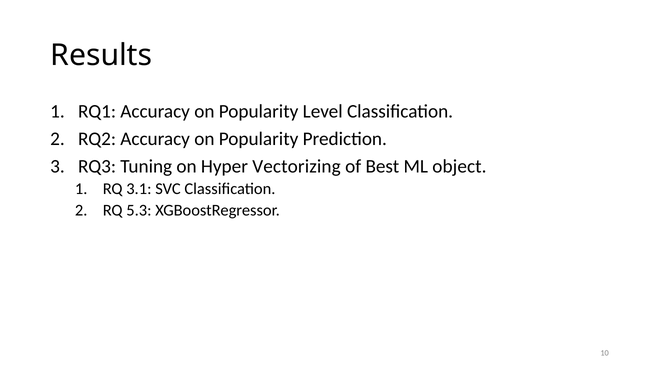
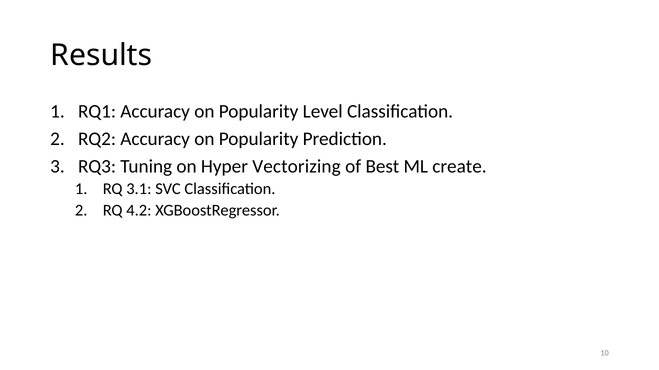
object: object -> create (459, 167)
5.3: 5.3 -> 4.2 (139, 211)
